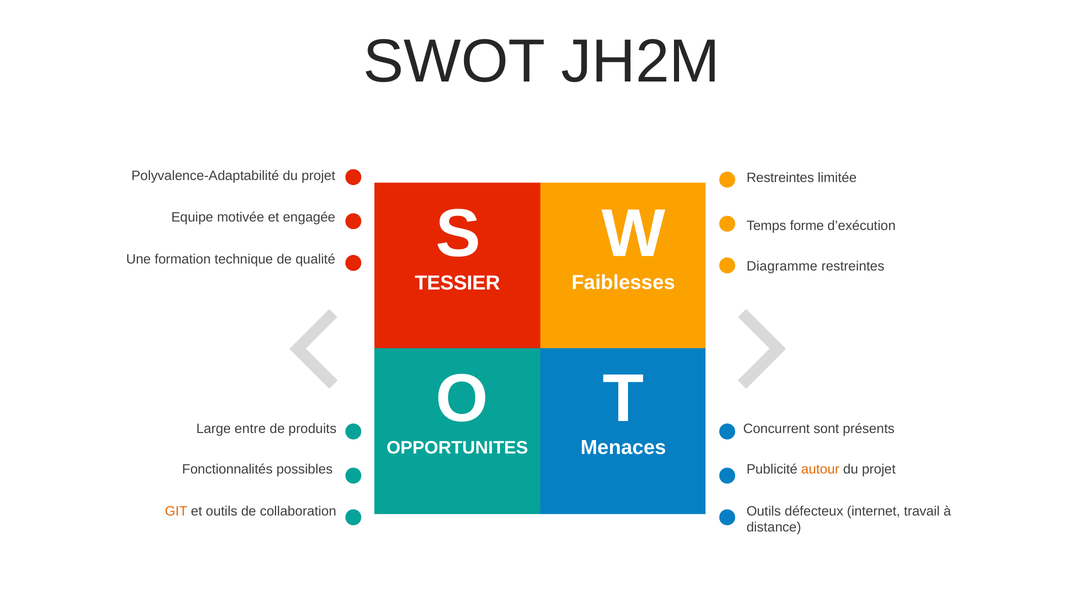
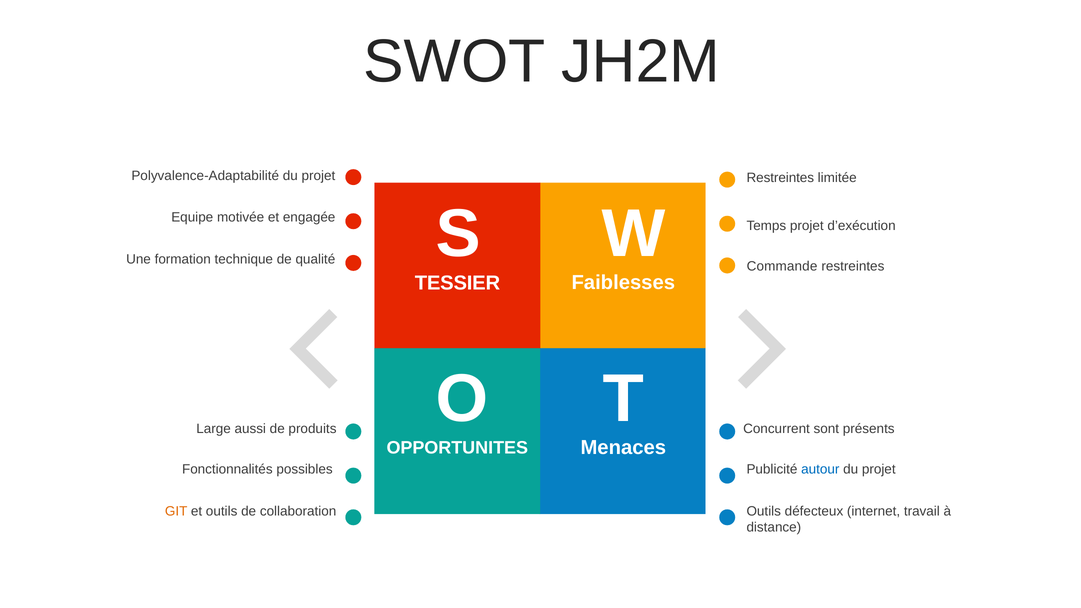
Temps forme: forme -> projet (807, 226)
Diagramme: Diagramme -> Commande (782, 266)
entre: entre -> aussi (250, 429)
autour colour: orange -> blue (820, 470)
